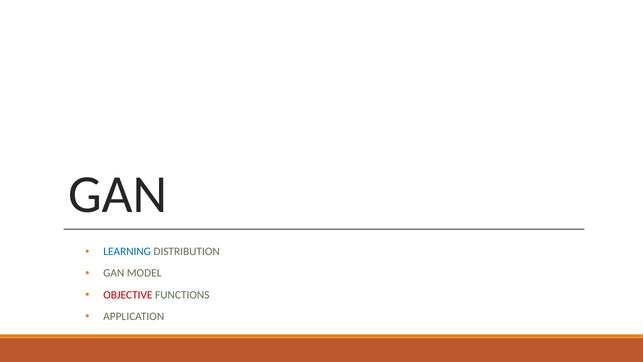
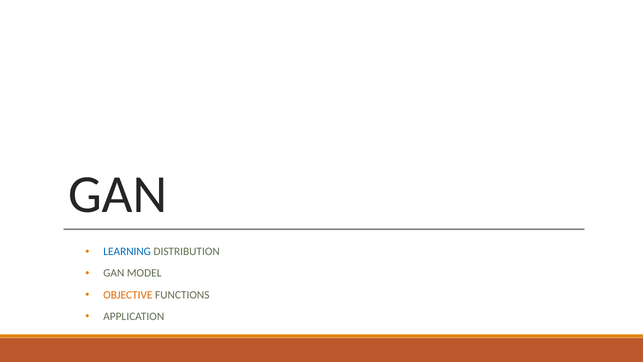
OBJECTIVE colour: red -> orange (128, 295)
